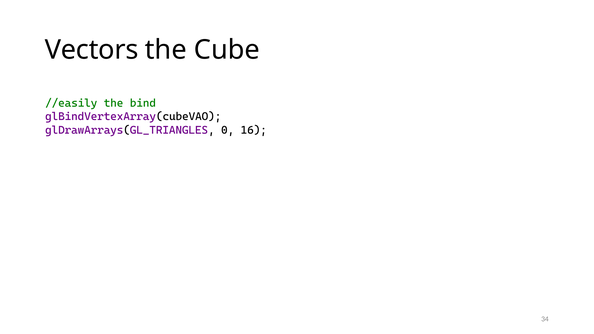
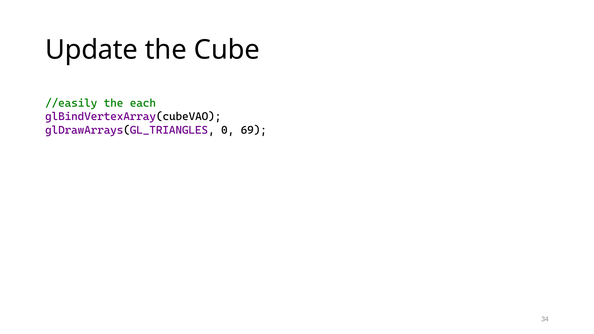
Vectors: Vectors -> Update (92, 50)
bind: bind -> each (143, 103)
16: 16 -> 69 (254, 130)
